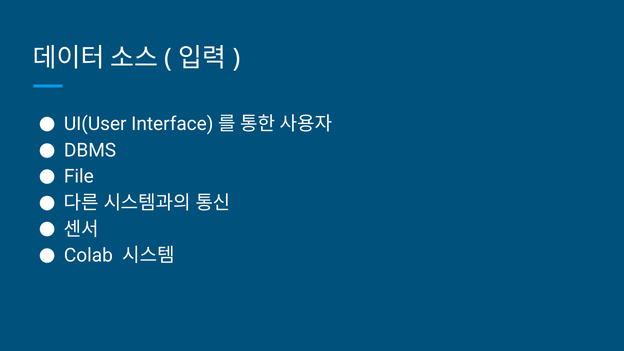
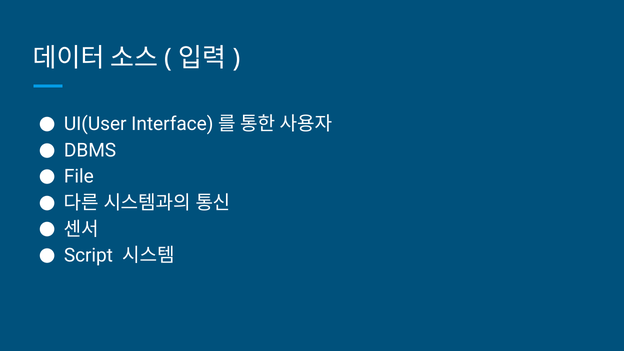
Colab: Colab -> Script (88, 256)
